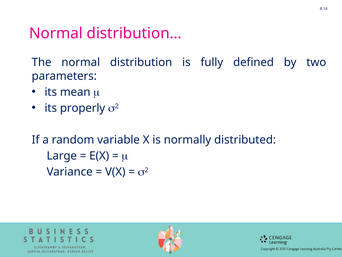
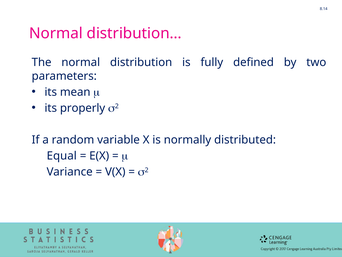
Large: Large -> Equal (62, 156)
